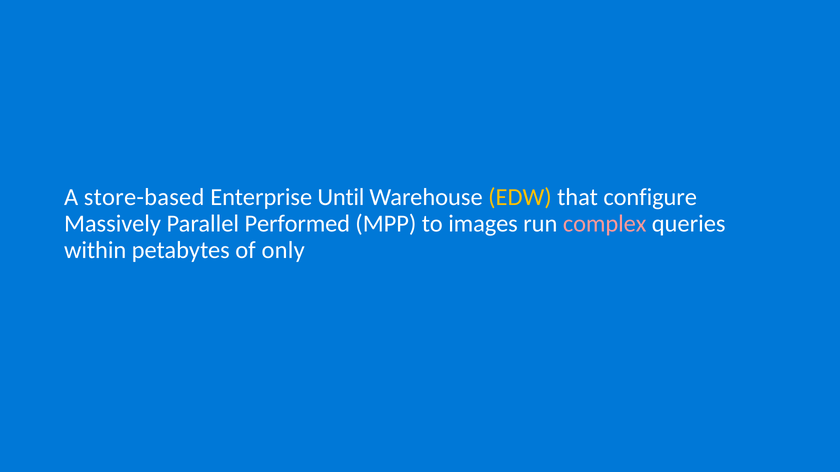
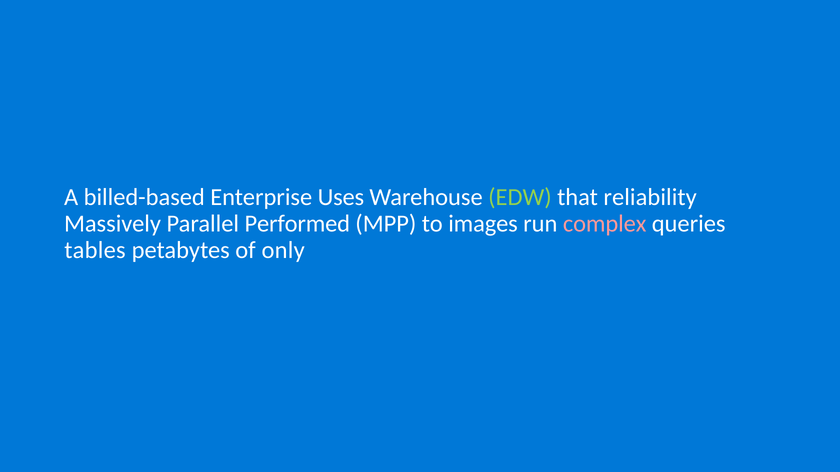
store-based: store-based -> billed-based (144, 197)
Until: Until -> Uses (341, 197)
EDW colour: yellow -> light green (520, 197)
configure: configure -> reliability (650, 197)
within: within -> tables (95, 250)
